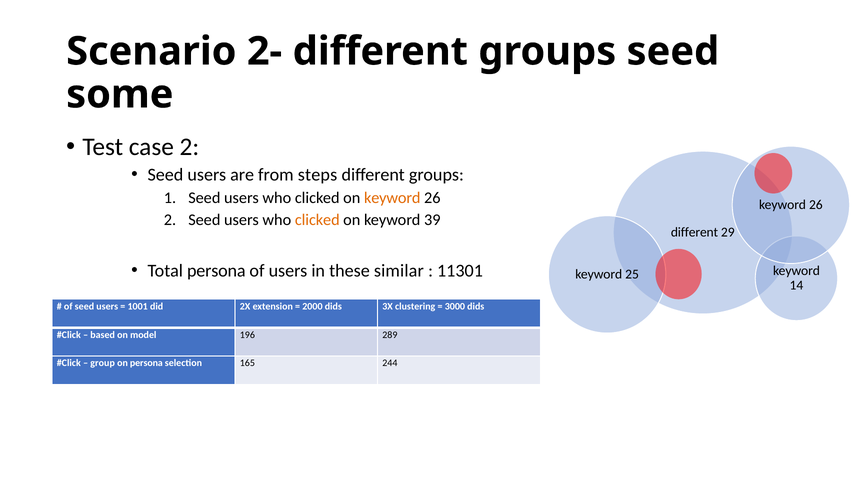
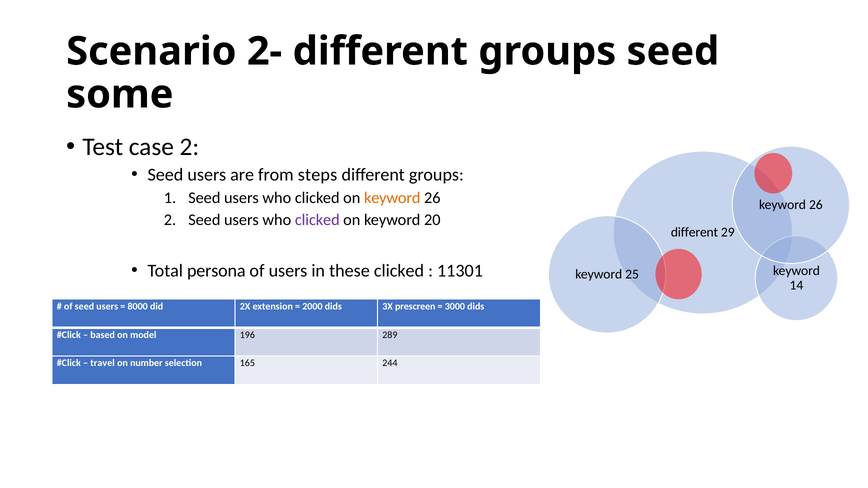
clicked colour: orange -> purple (317, 220)
39: 39 -> 20 (432, 220)
these similar: similar -> clicked (399, 271)
1001: 1001 -> 8000 (138, 307)
clustering: clustering -> prescreen (415, 307)
group: group -> travel (103, 363)
on persona: persona -> number (146, 363)
